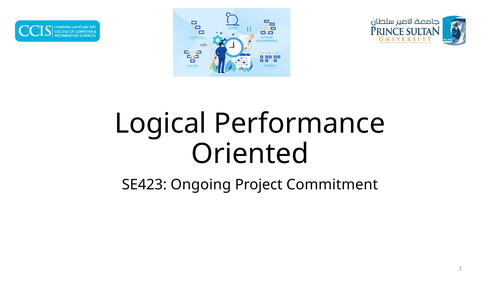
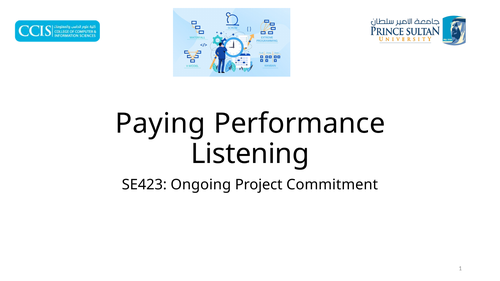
Logical: Logical -> Paying (160, 124)
Oriented: Oriented -> Listening (250, 154)
